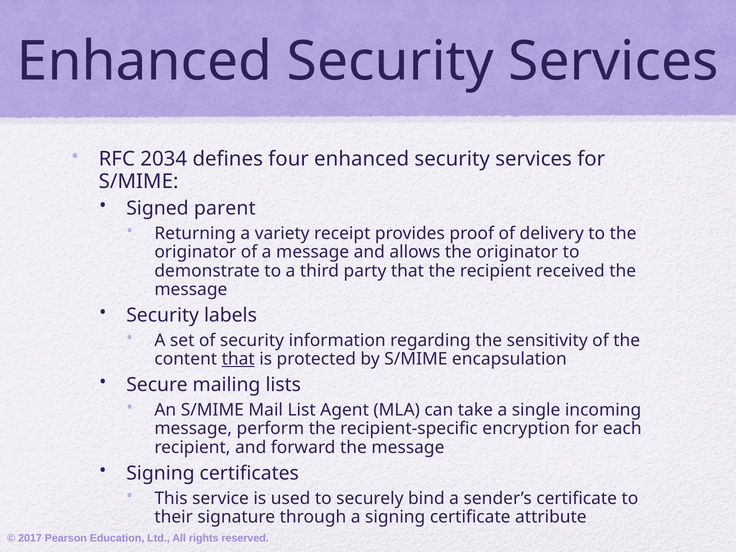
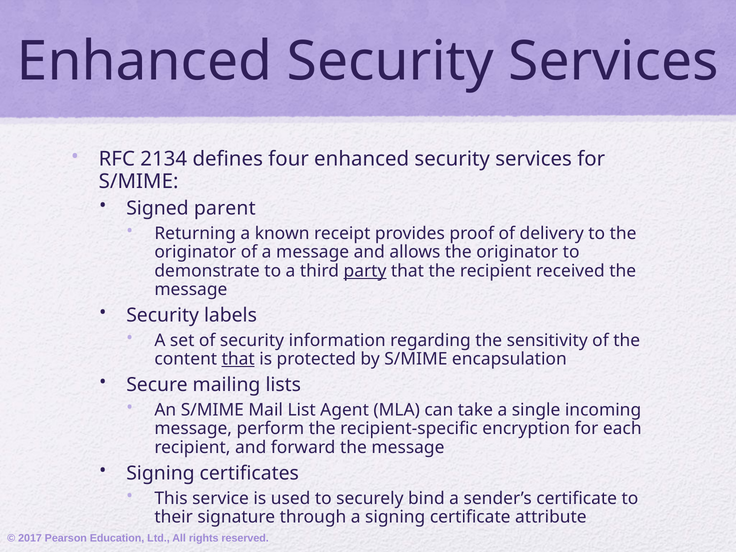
2034: 2034 -> 2134 (164, 159)
variety: variety -> known (282, 233)
party underline: none -> present (365, 271)
